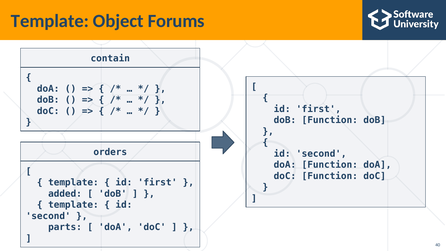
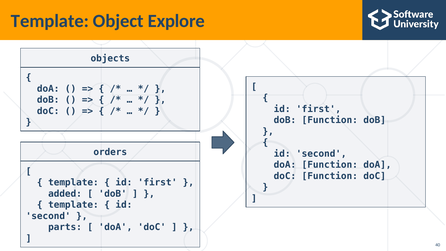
Forums: Forums -> Explore (176, 21)
contain: contain -> objects (110, 58)
